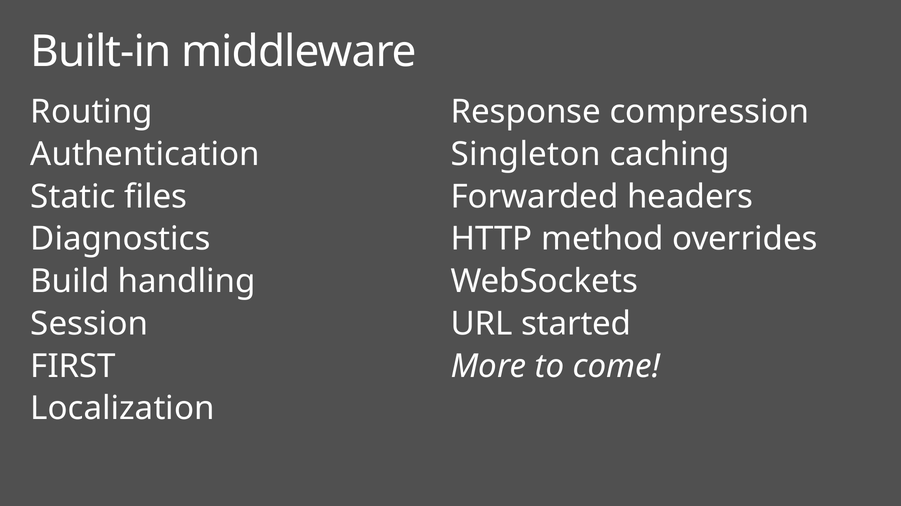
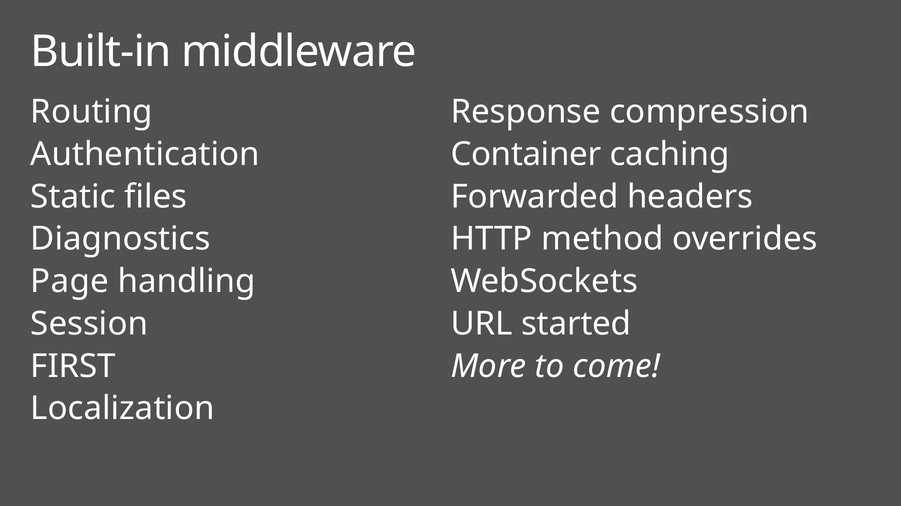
Singleton: Singleton -> Container (526, 155)
Build: Build -> Page (70, 282)
